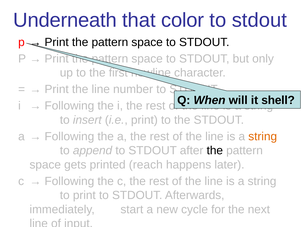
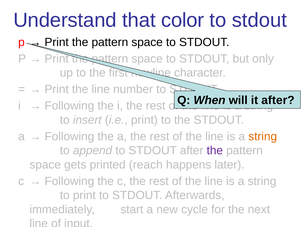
Underneath: Underneath -> Understand (65, 20)
shell: shell -> after (278, 100)
the colour: black -> purple (215, 151)
